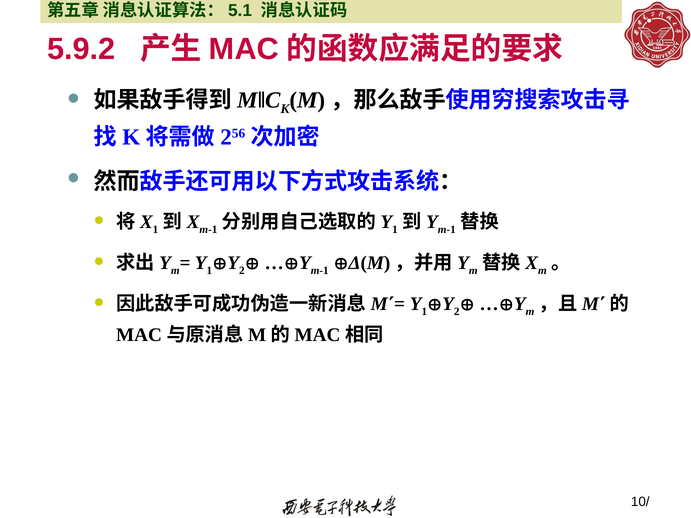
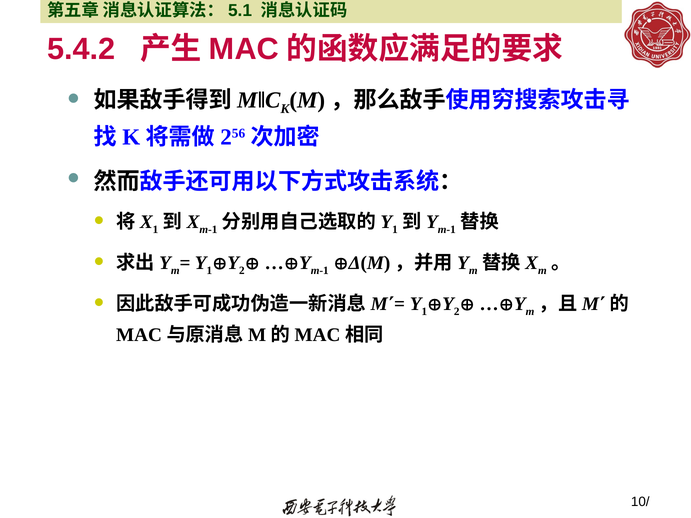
5.9.2: 5.9.2 -> 5.4.2 (81, 49)
